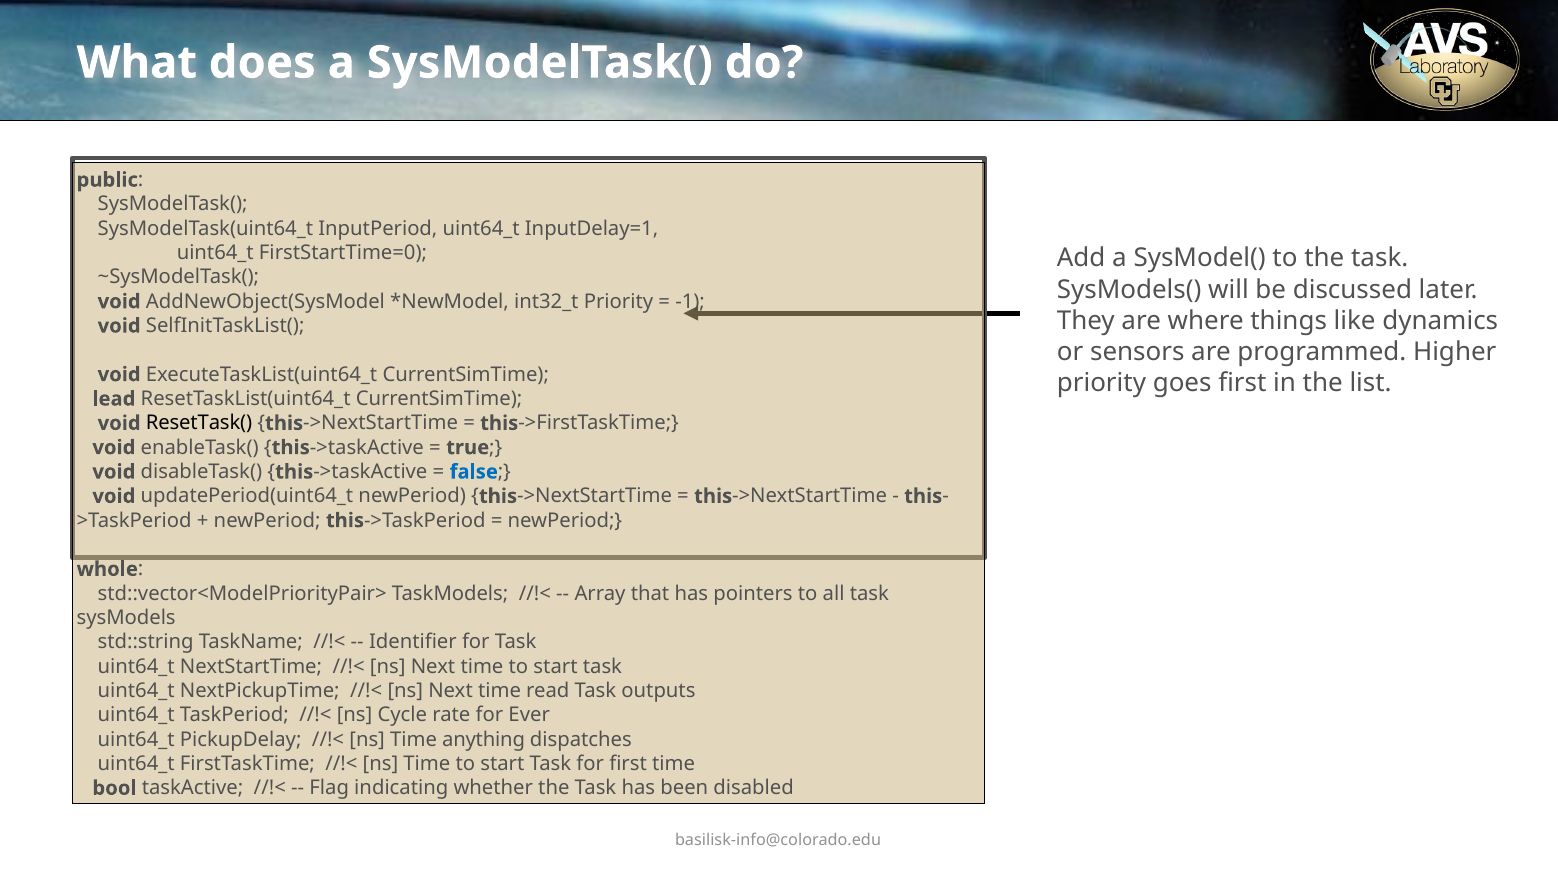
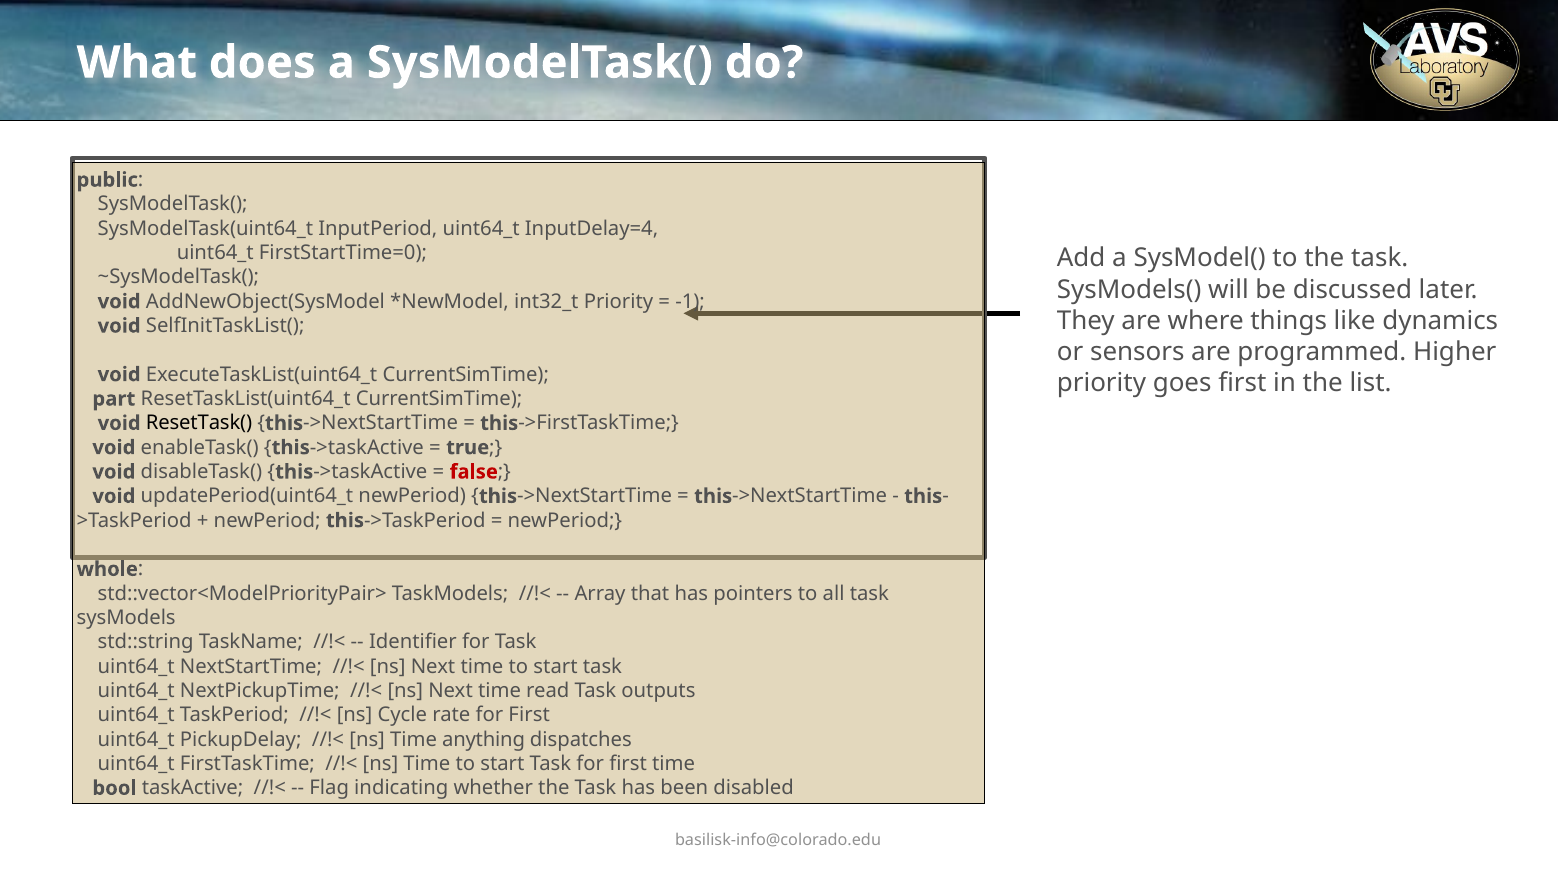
InputDelay=1: InputDelay=1 -> InputDelay=4 (592, 229)
lead: lead -> part (114, 399)
false colour: blue -> red (474, 472)
rate for Ever: Ever -> First (529, 715)
